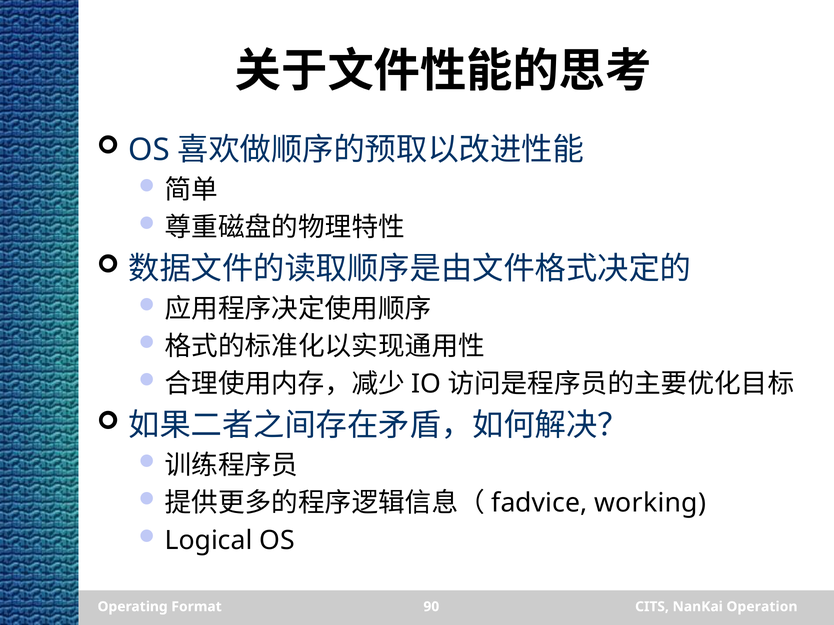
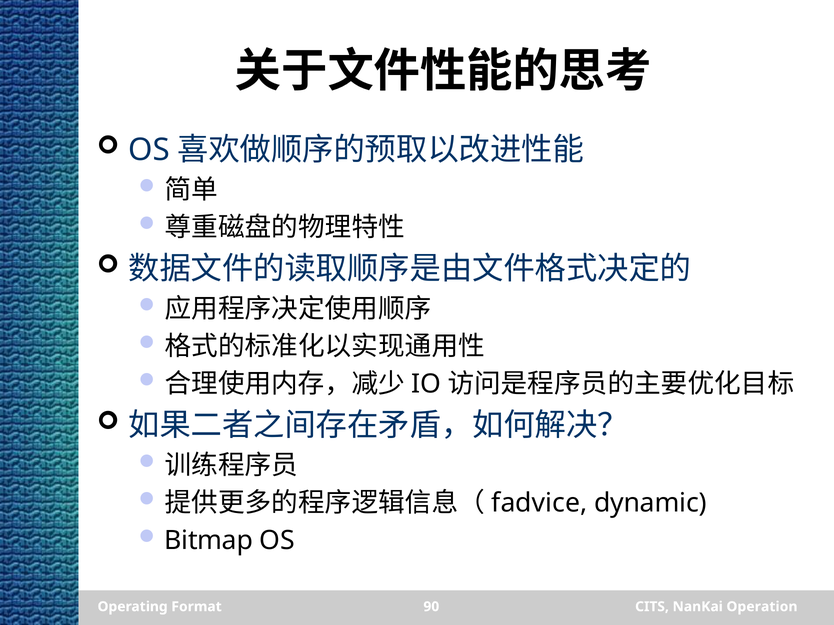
working: working -> dynamic (650, 503)
Logical: Logical -> Bitmap (209, 541)
